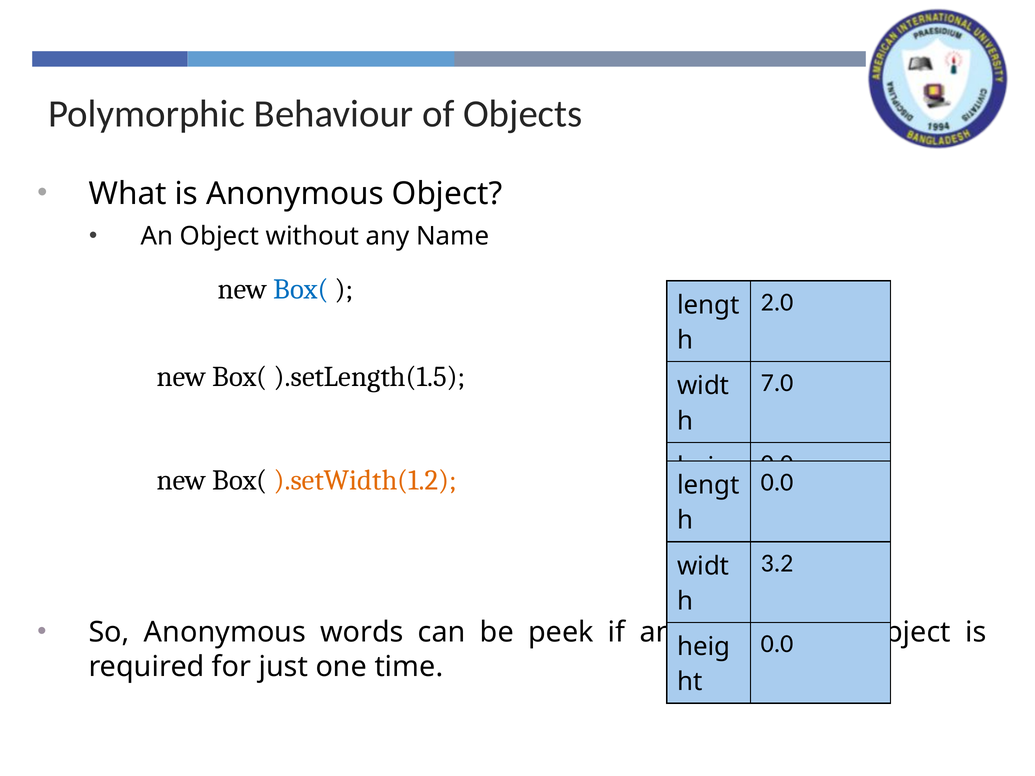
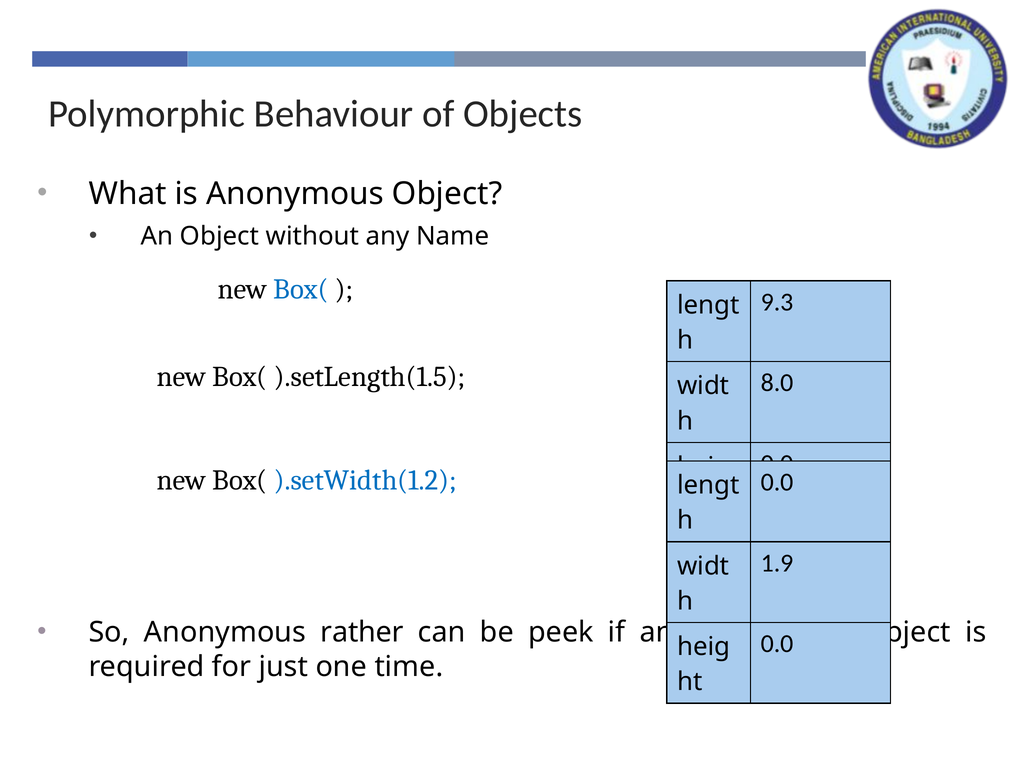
2.0: 2.0 -> 9.3 (777, 302)
7.0: 7.0 -> 8.0 (777, 383)
).setWidth(1.2 colour: orange -> blue (365, 481)
3.2: 3.2 -> 1.9 (777, 563)
words: words -> rather (362, 633)
